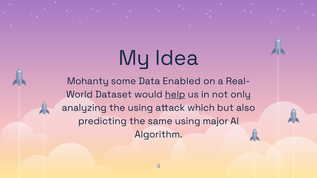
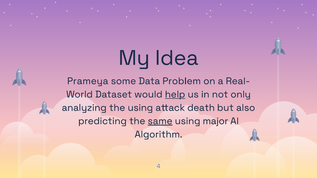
Mohanty: Mohanty -> Prameya (88, 81)
Enabled: Enabled -> Problem (182, 81)
which: which -> death (201, 108)
same underline: none -> present (160, 121)
